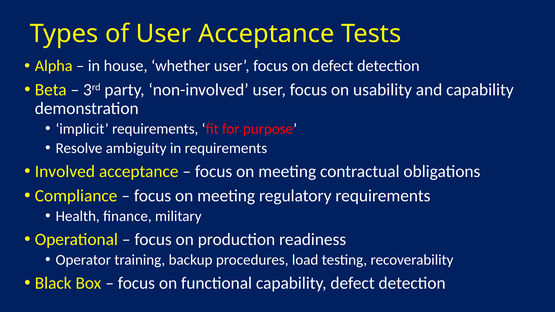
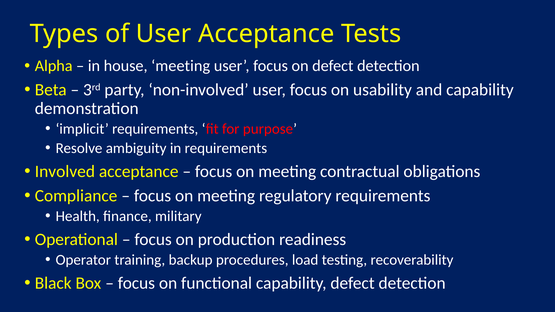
house whether: whether -> meeting (181, 66)
